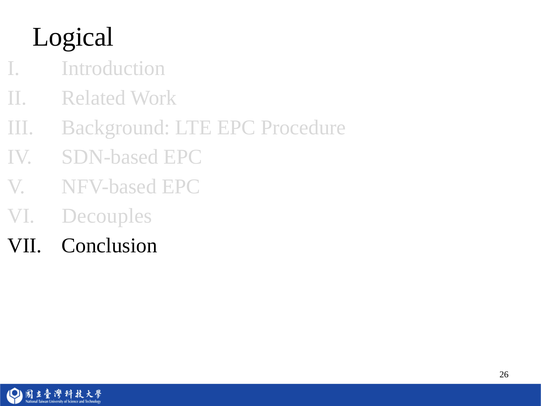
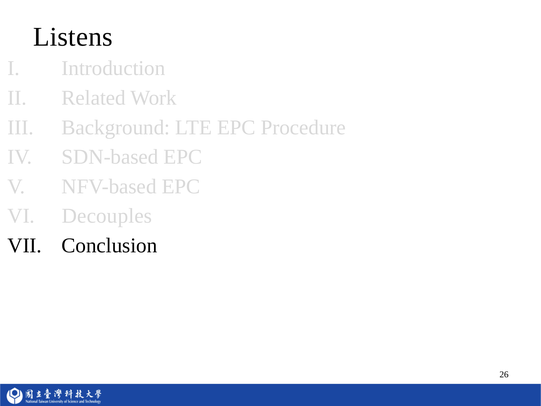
Logical: Logical -> Listens (73, 37)
